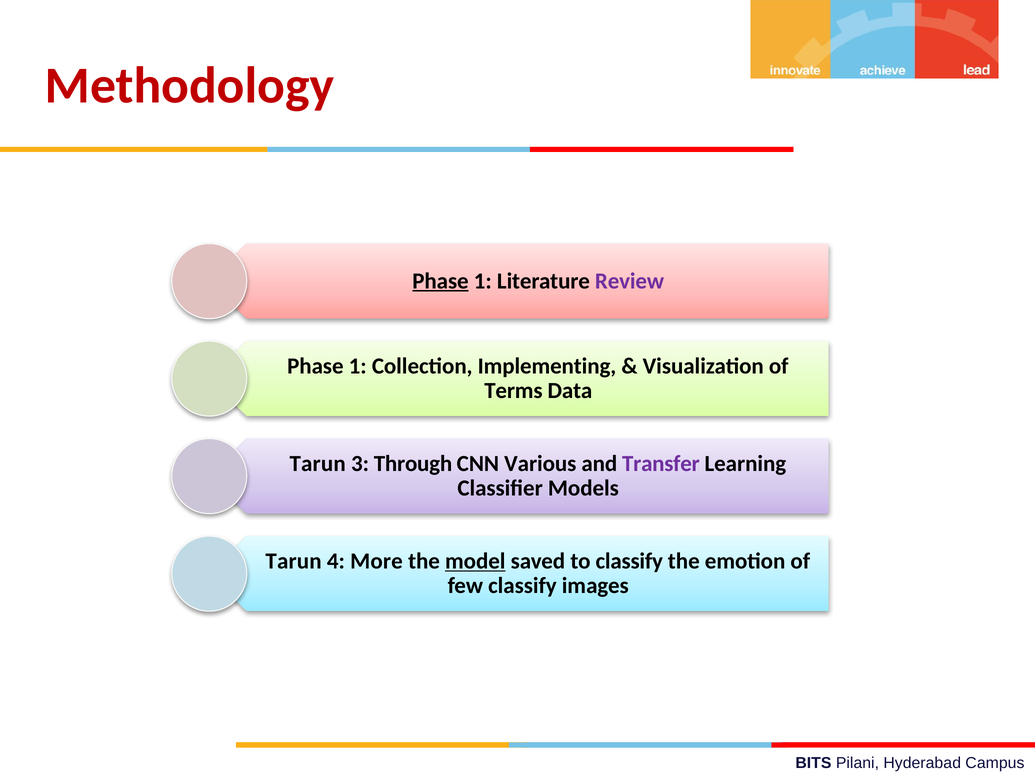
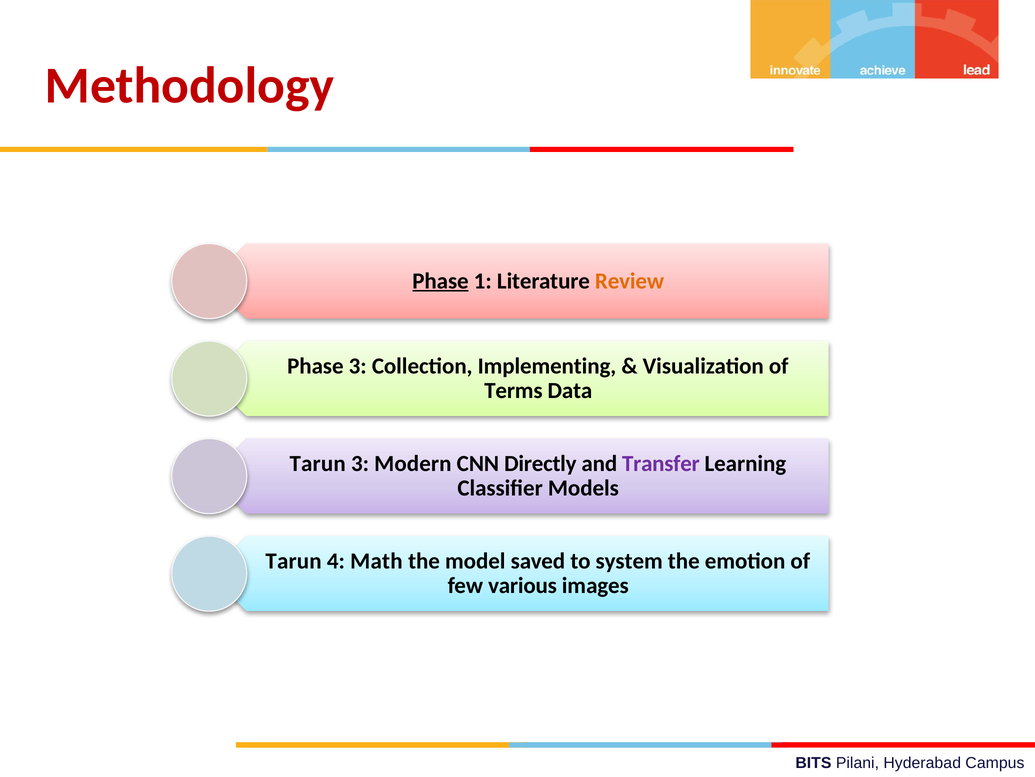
Review colour: purple -> orange (630, 281)
1: 1 -> 3 (358, 366)
Through: Through -> Modern (413, 463)
Various: Various -> Directly (540, 463)
More: More -> Math (376, 561)
model underline: present -> none (475, 561)
to classify: classify -> system (629, 561)
few classify: classify -> various (523, 585)
